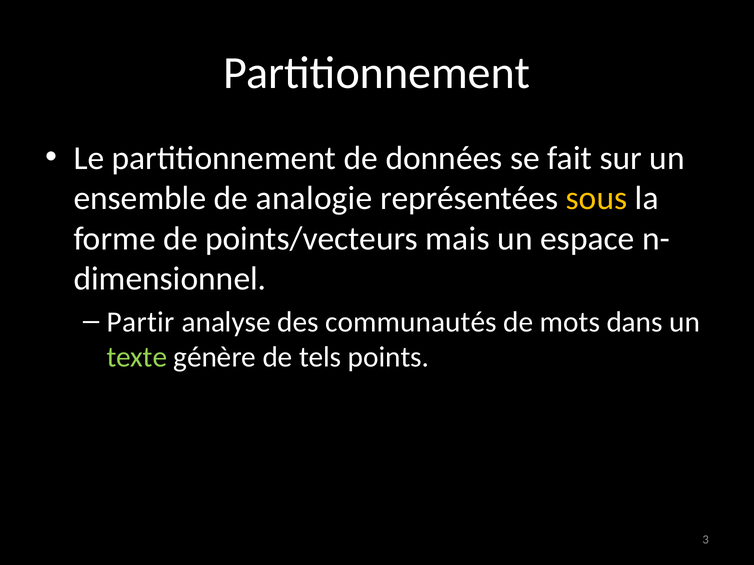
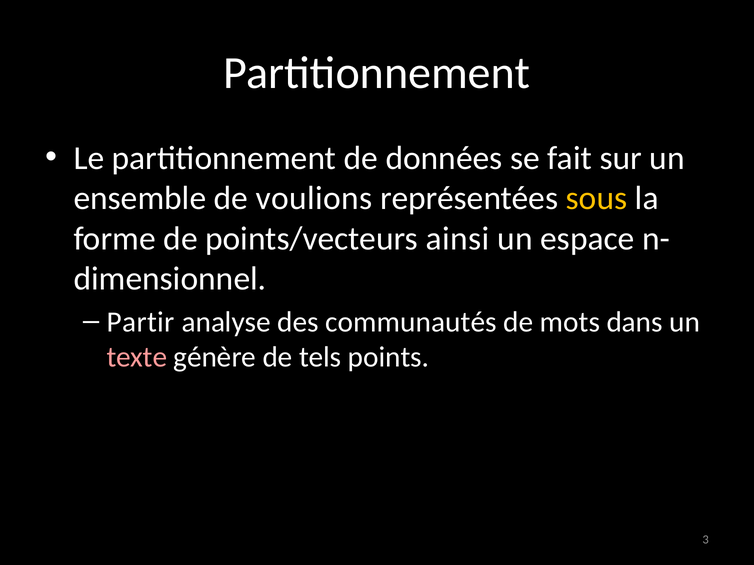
analogie: analogie -> voulions (314, 198)
mais: mais -> ainsi (457, 239)
texte colour: light green -> pink (137, 357)
